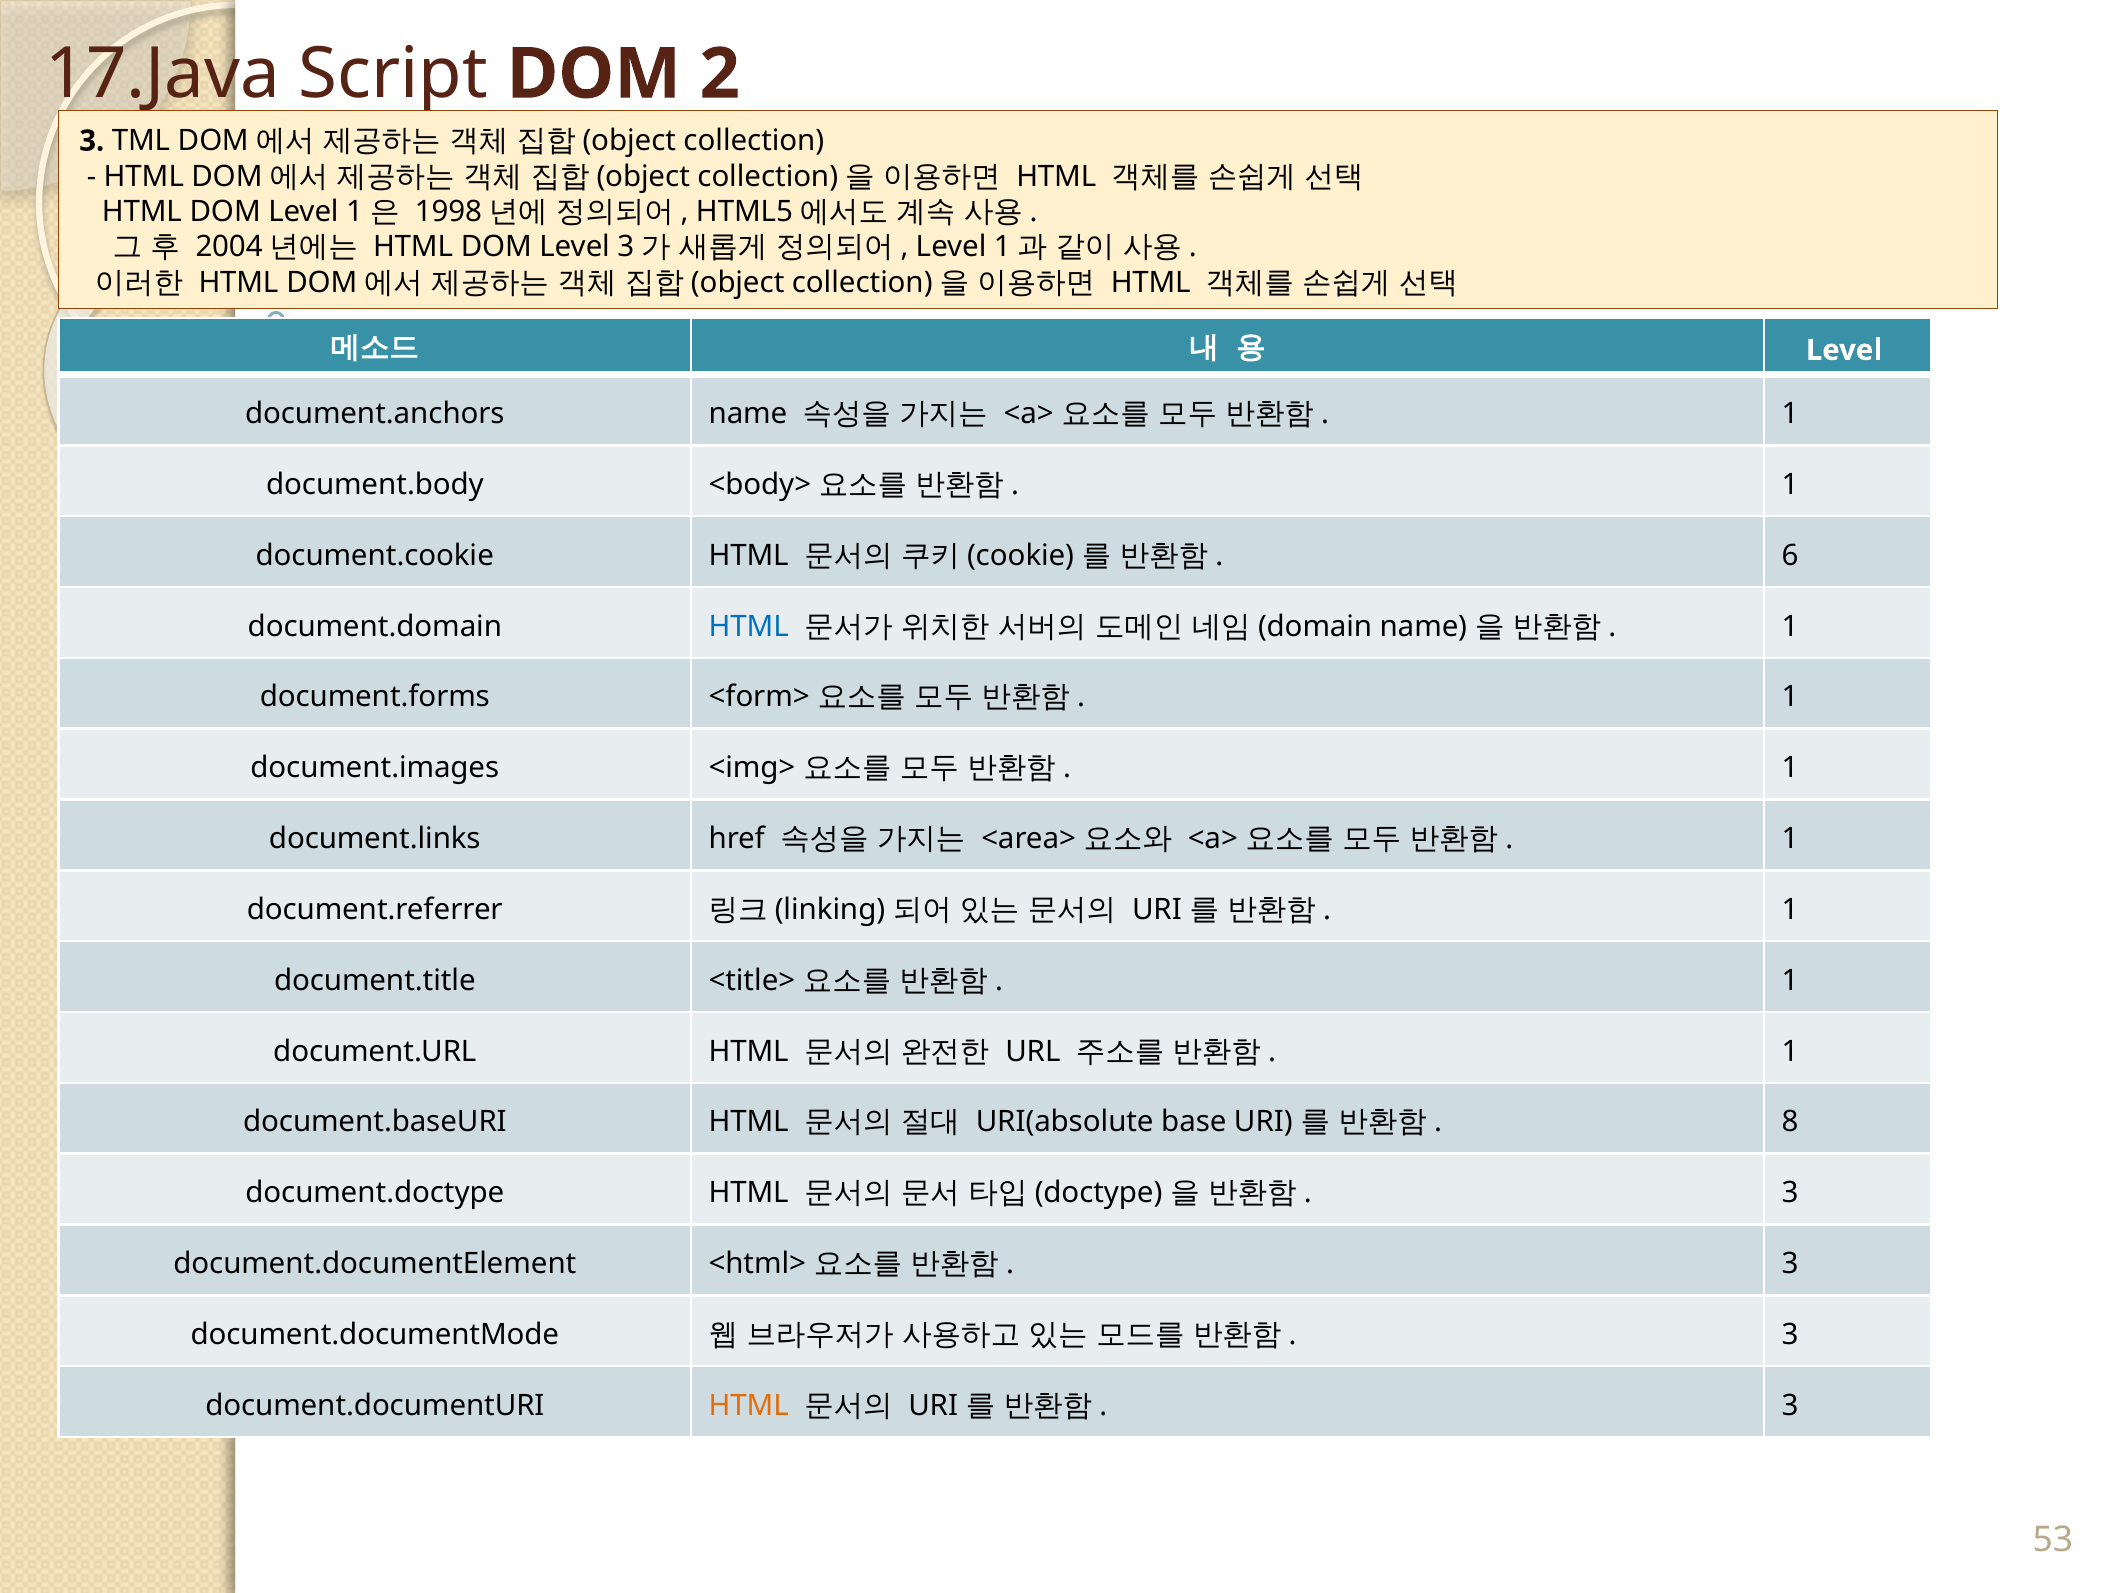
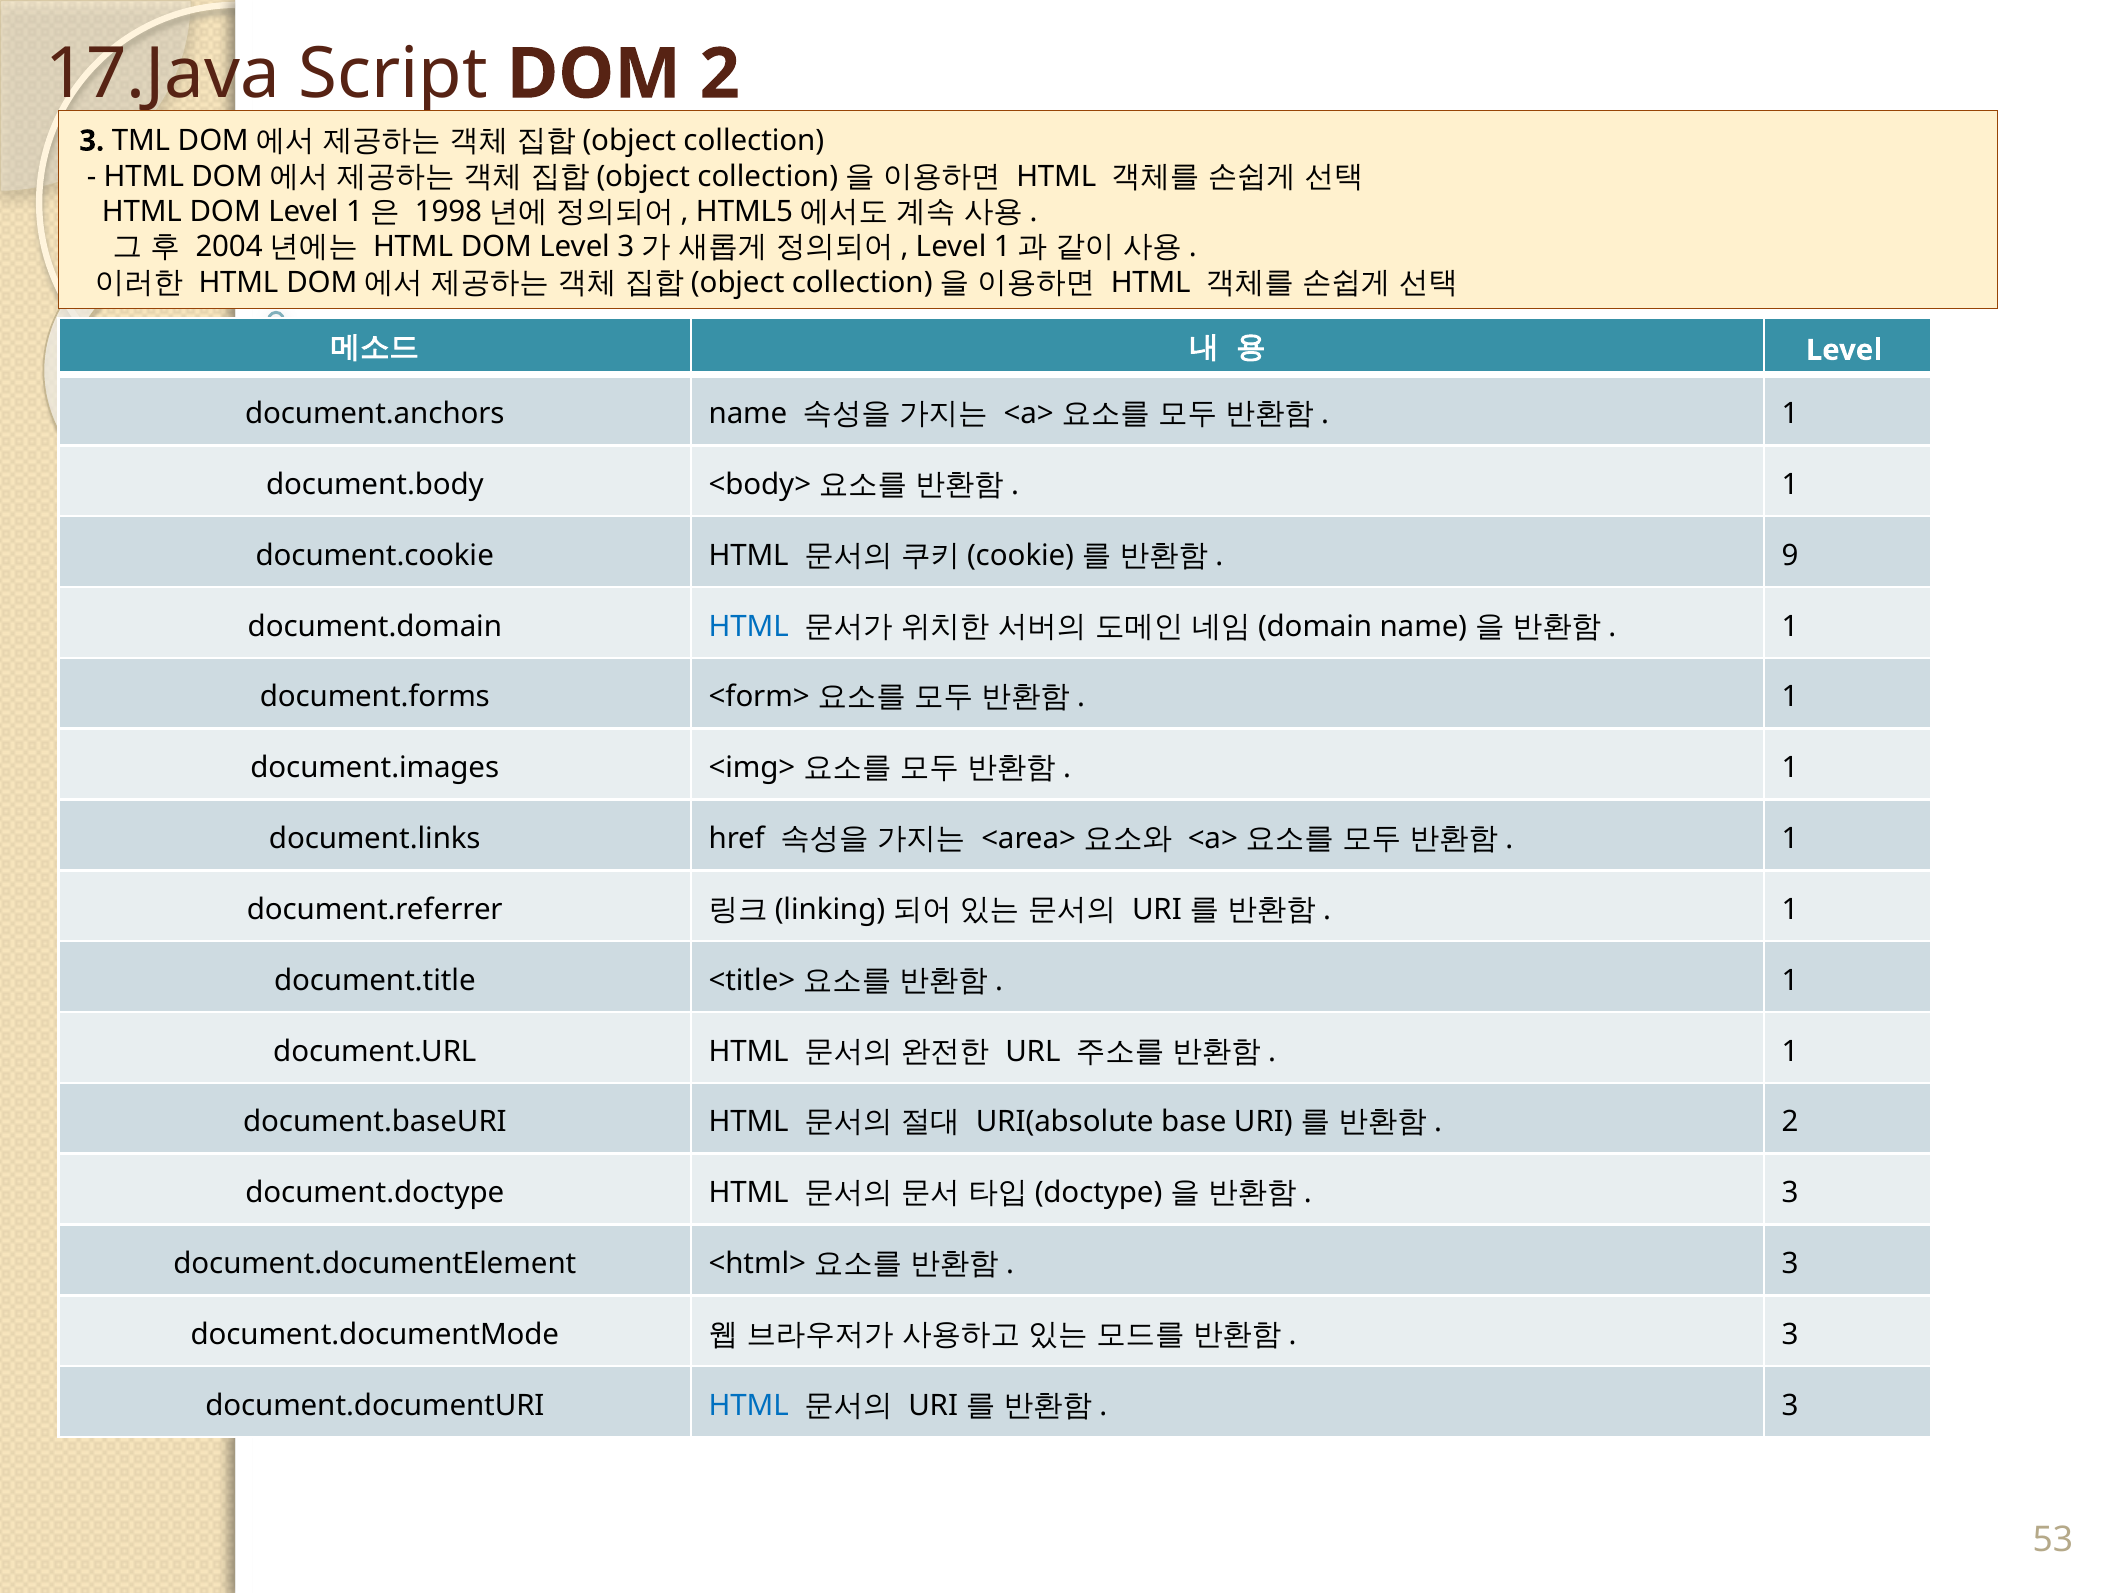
6: 6 -> 9 (1790, 555)
8: 8 -> 2 (1790, 1122)
HTML colour: orange -> blue (749, 1405)
